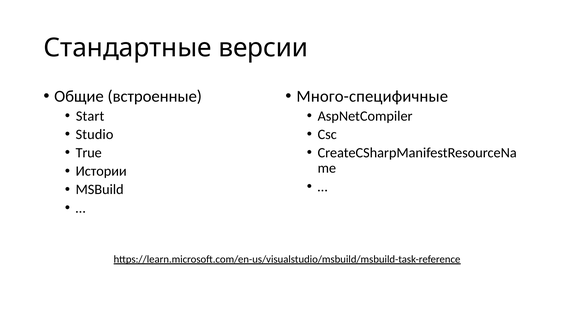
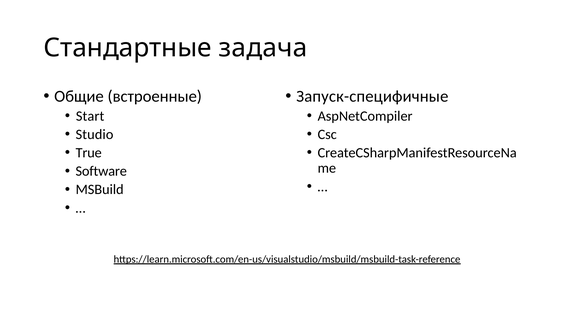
версии: версии -> задача (263, 48)
Много-специфичные: Много-специфичные -> Запуск-специфичные (372, 97)
Истории: Истории -> Software (101, 171)
